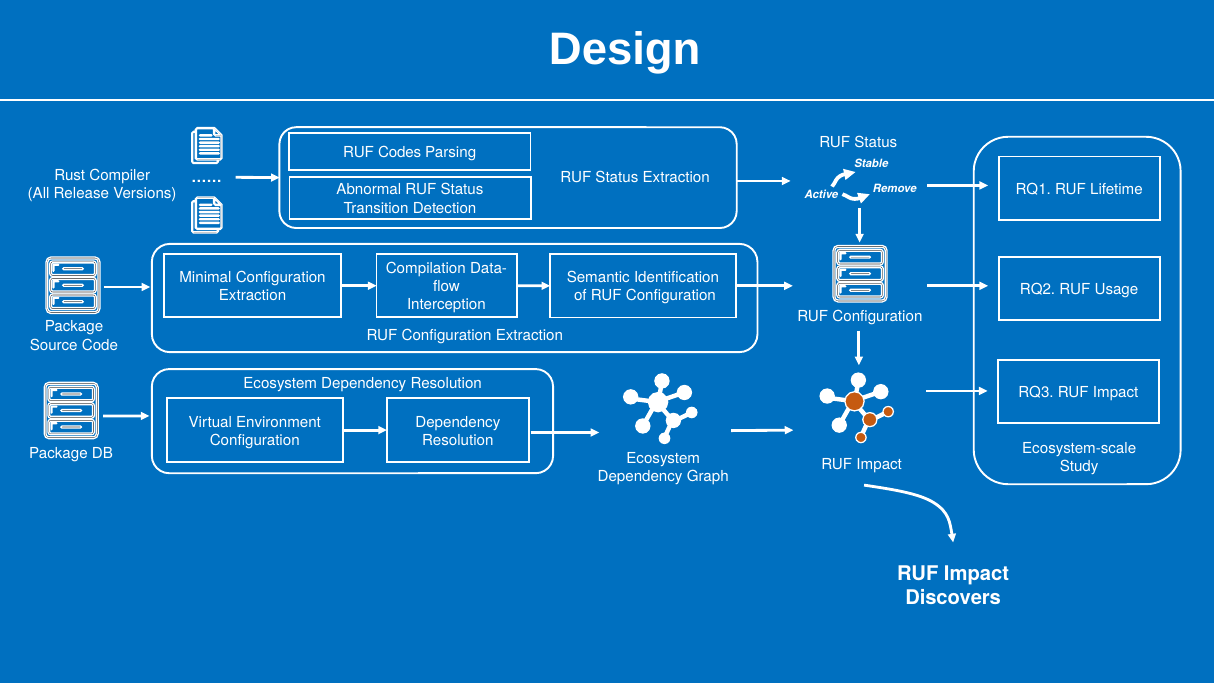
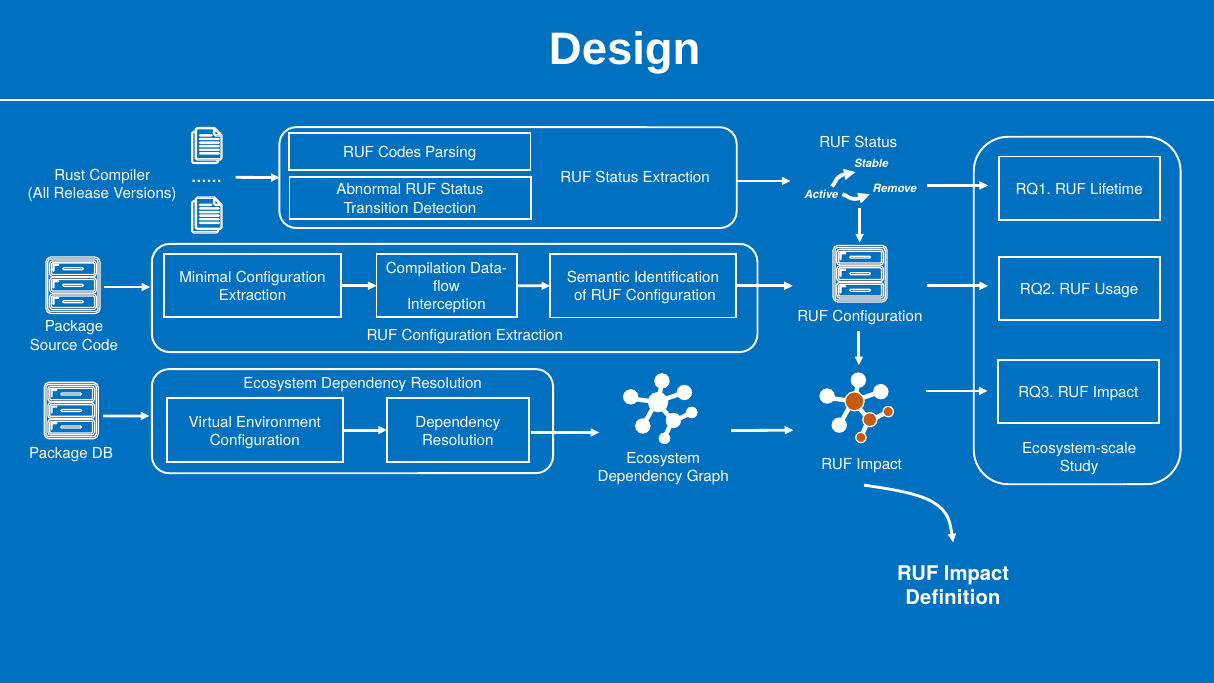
Discovers: Discovers -> Definition (953, 598)
